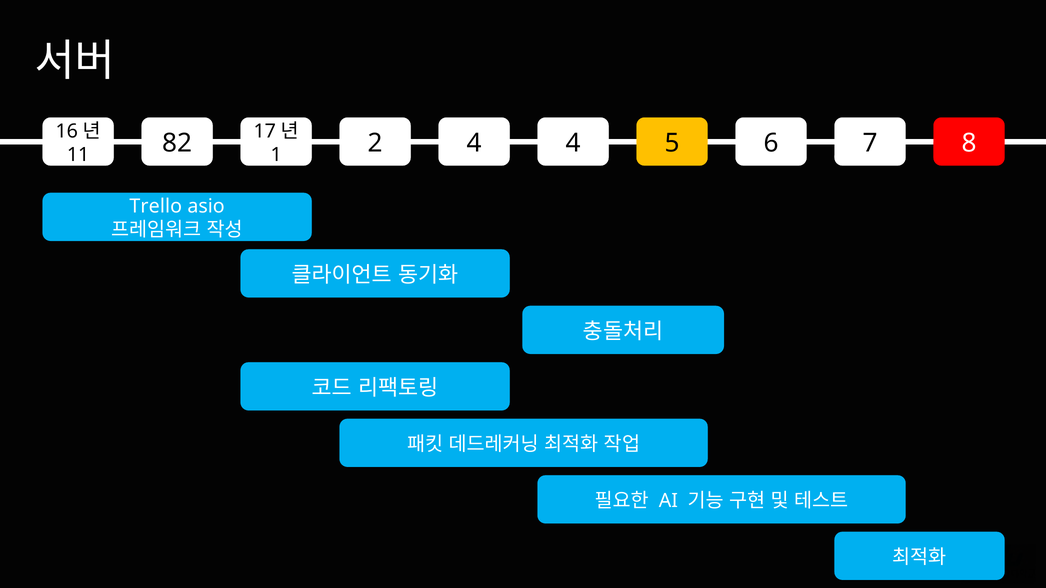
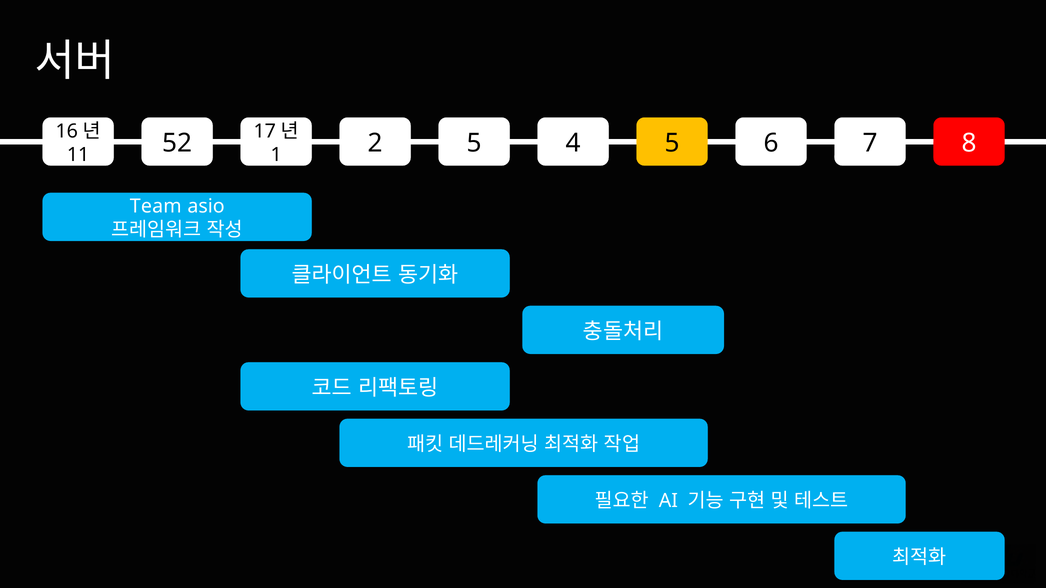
2 4: 4 -> 5 (474, 143)
82: 82 -> 52 (177, 143)
Trello: Trello -> Team (156, 207)
